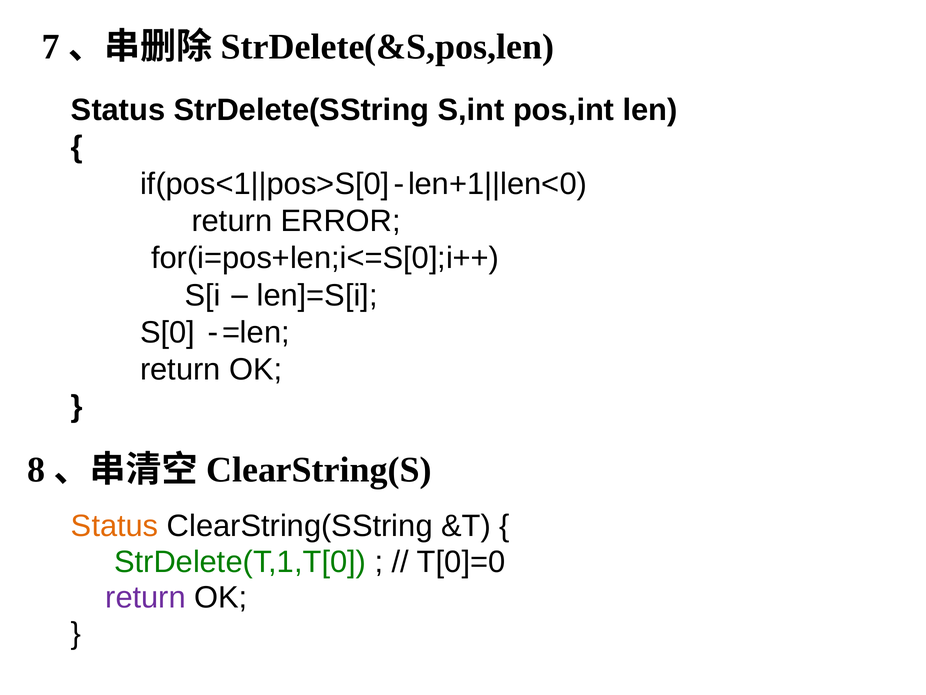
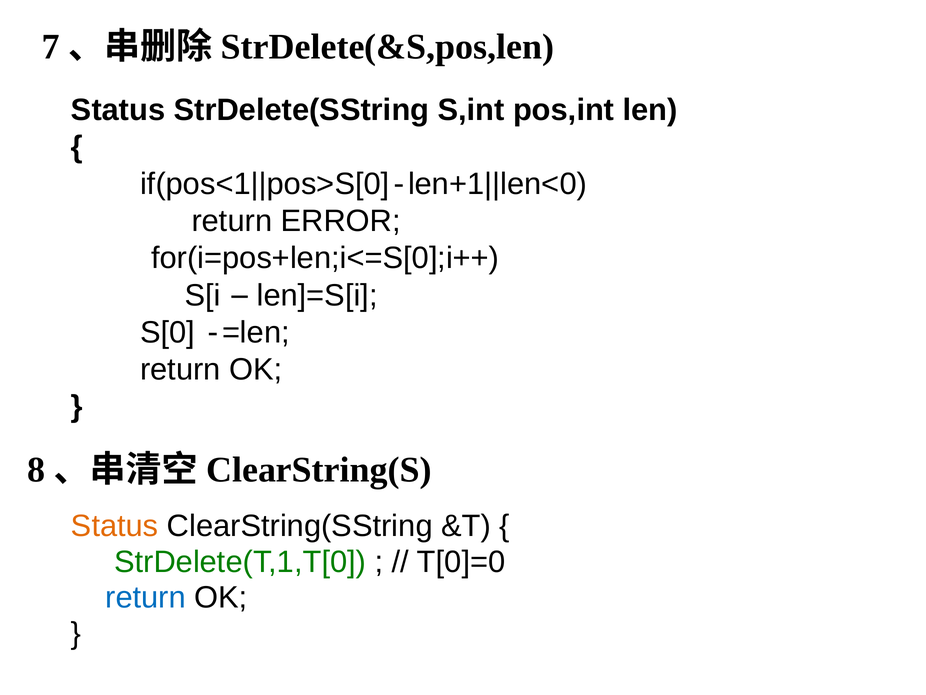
return colour: purple -> blue (146, 597)
